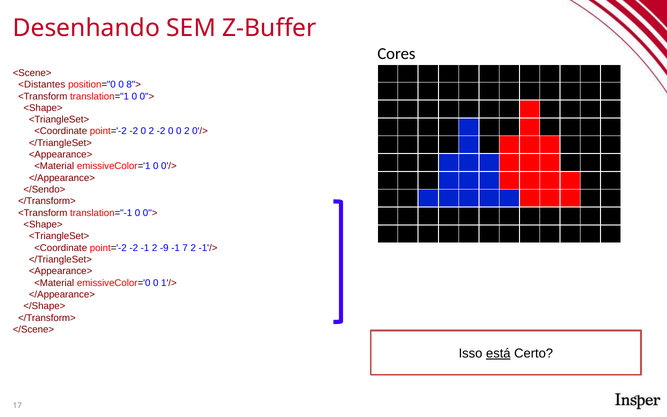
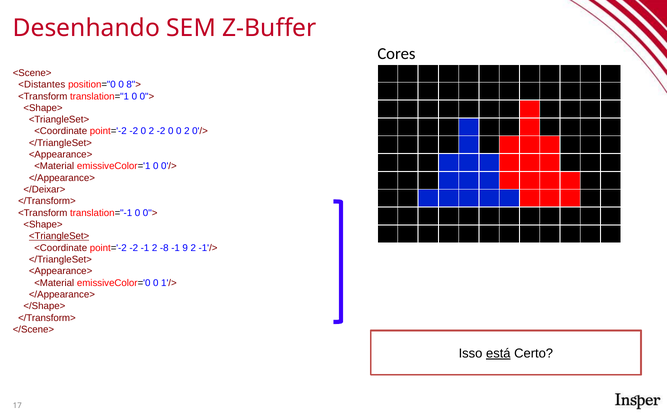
</Sendo>: </Sendo> -> </Deixar> (44, 190)
<TriangleSet> underline: none -> present (59, 236)
-9: -9 -> -8 (164, 248)
7: 7 -> 9 (185, 248)
